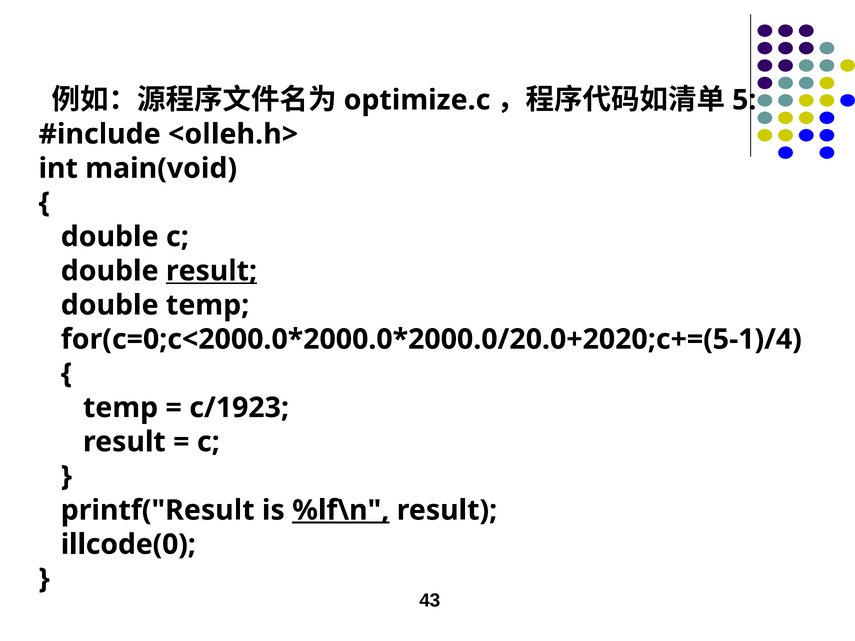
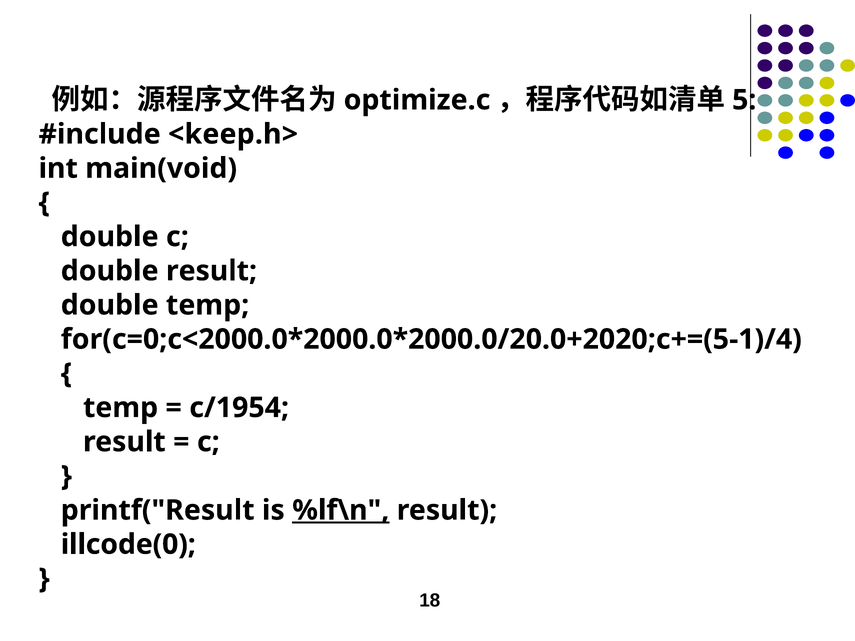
<olleh.h>: <olleh.h> -> <keep.h> (233, 134)
result underline: present -> none (212, 271)
c/1923: c/1923 -> c/1954 (239, 408)
43: 43 -> 18 (430, 601)
